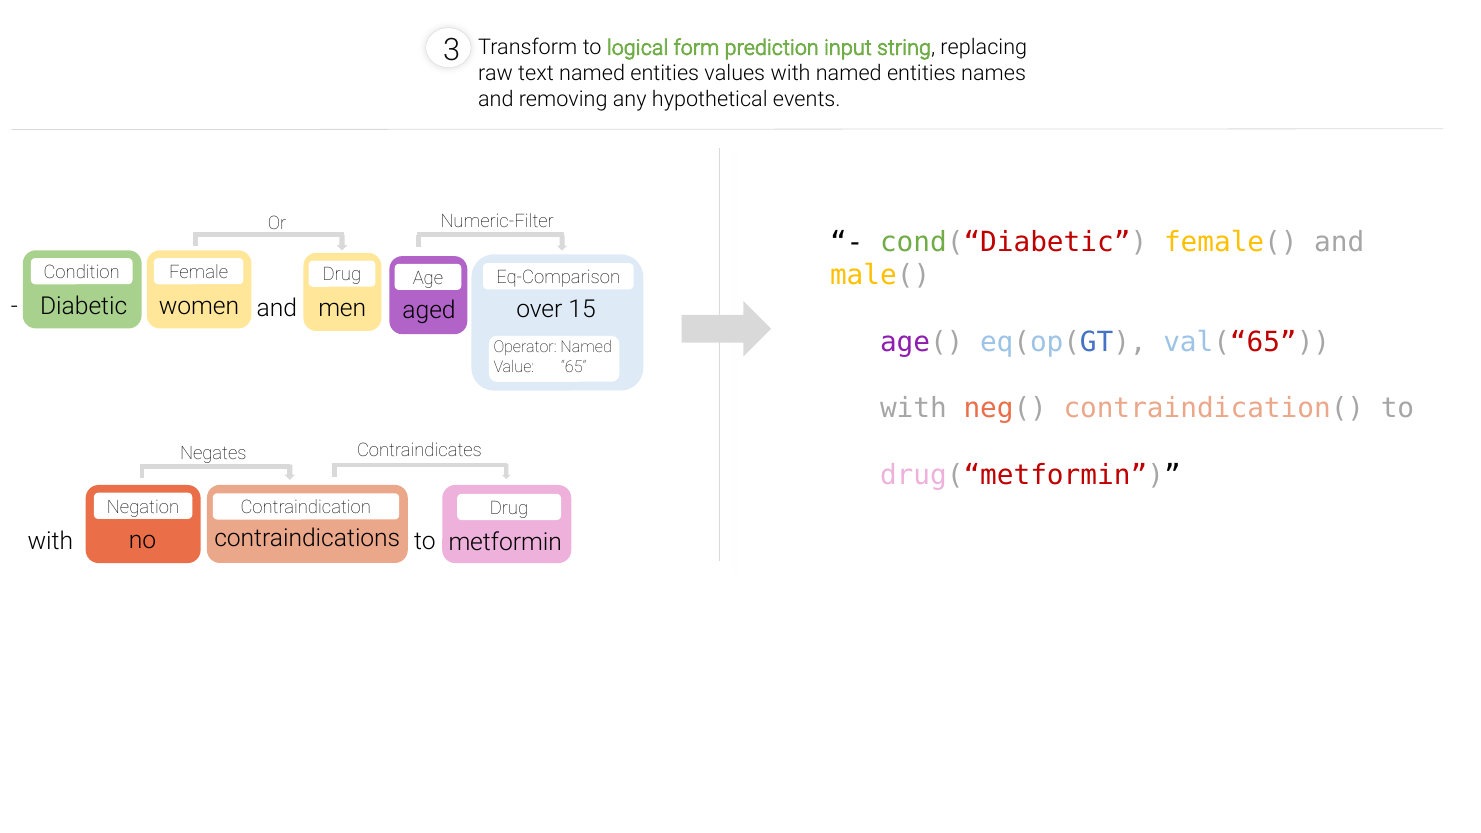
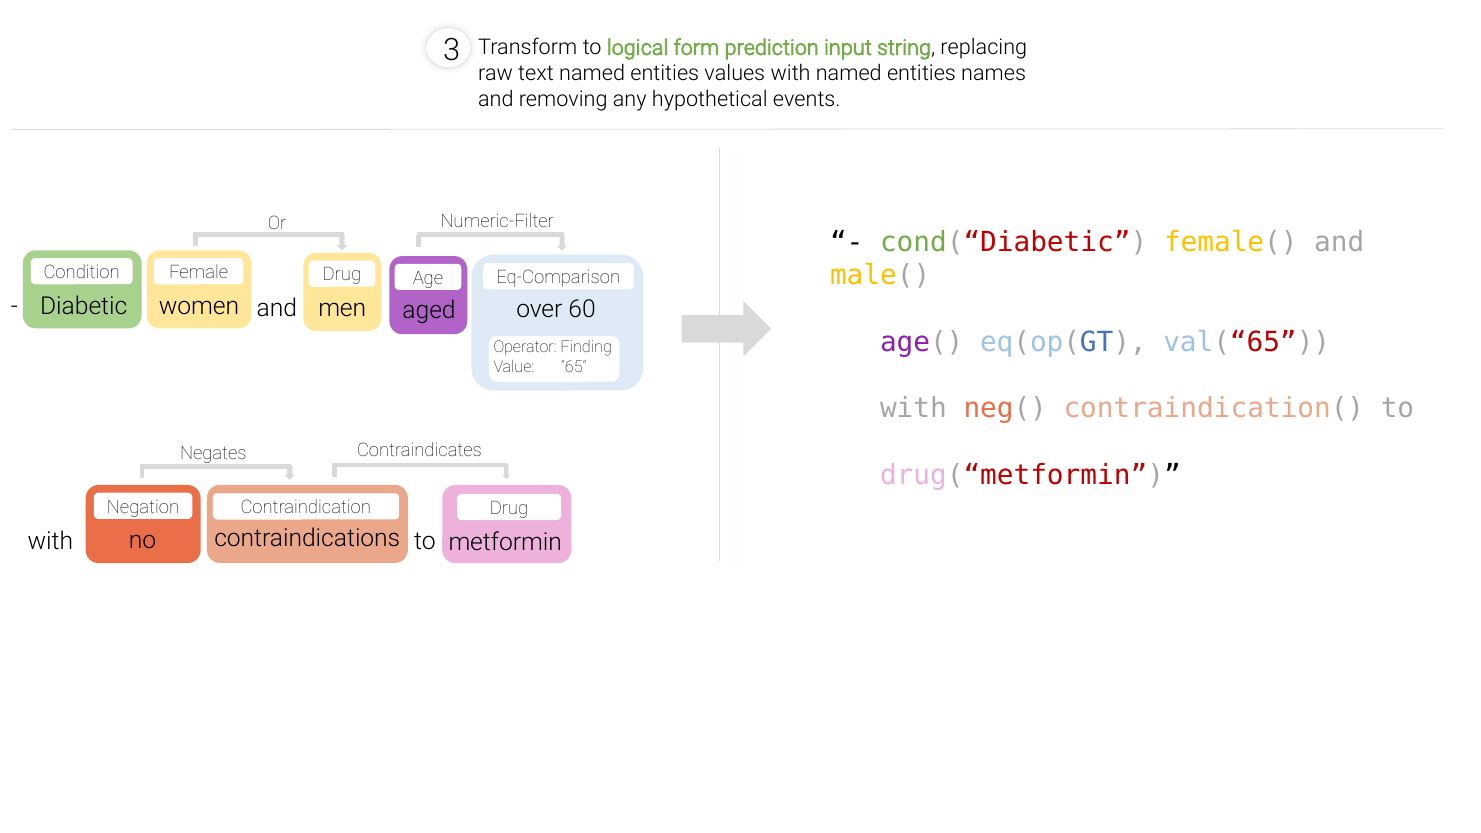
15: 15 -> 60 (582, 310)
Operator Named: Named -> Finding (586, 348)
